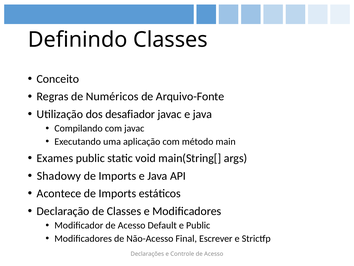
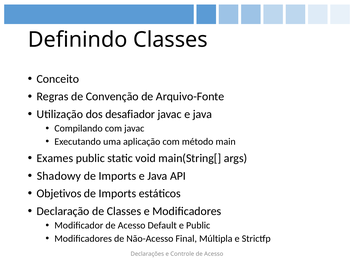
Numéricos: Numéricos -> Convenção (112, 96)
Acontece: Acontece -> Objetivos (59, 193)
Escrever: Escrever -> Múltipla (216, 238)
